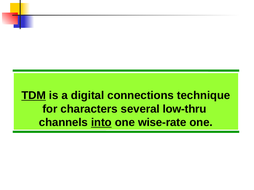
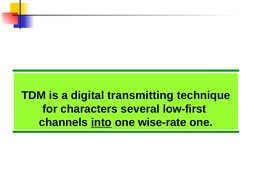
TDM underline: present -> none (34, 96)
connections: connections -> transmitting (140, 96)
low-thru: low-thru -> low-first (184, 109)
